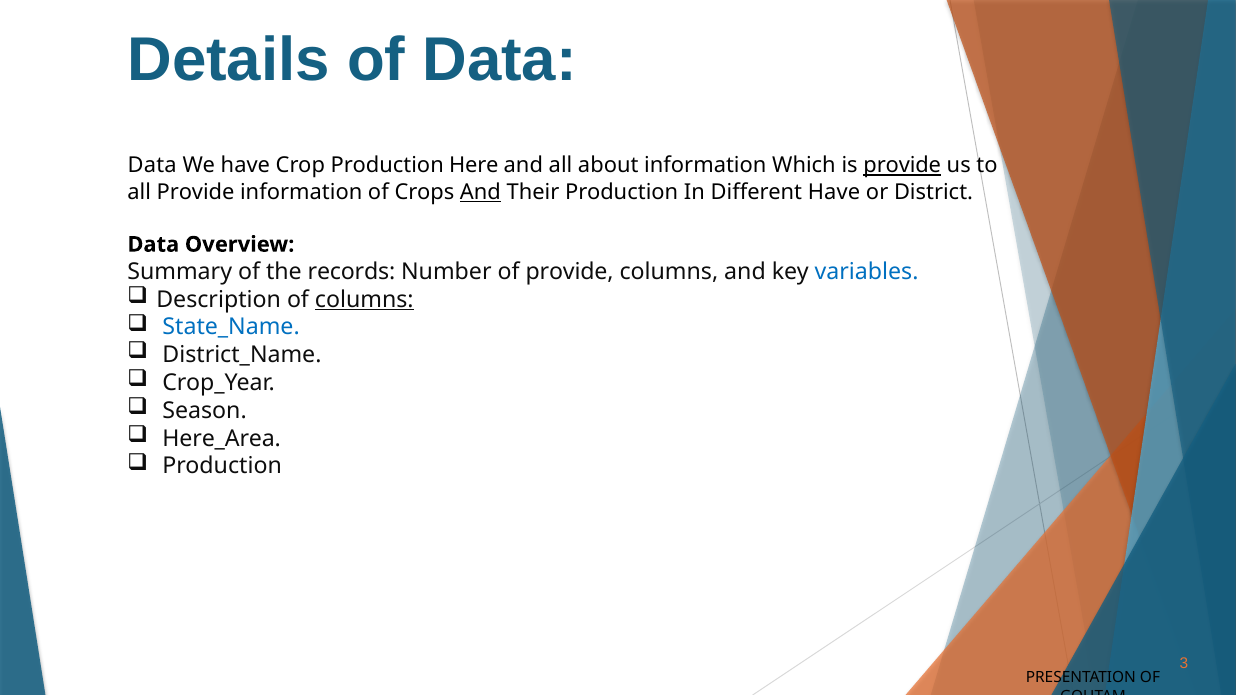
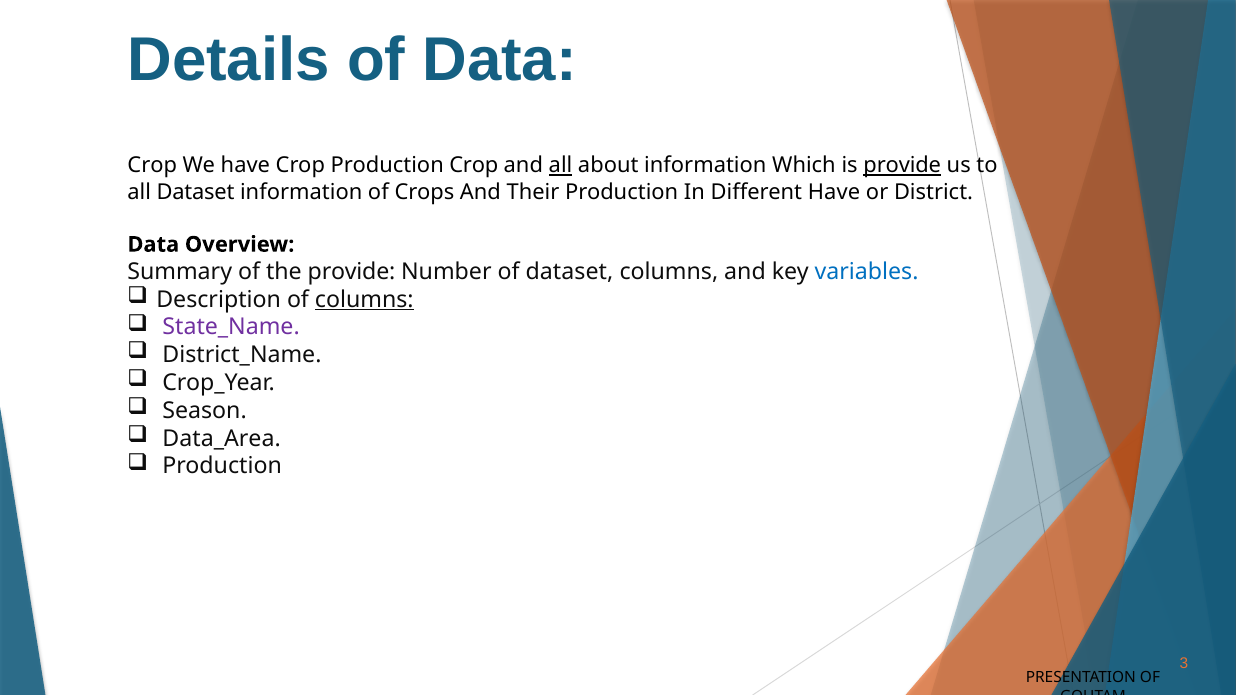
Data: Data -> Crop (152, 166)
Production Here: Here -> Crop (474, 166)
all underline: none -> present (561, 166)
all Provide: Provide -> Dataset (196, 192)
And underline: present -> none (480, 192)
the records: records -> provide (352, 272)
of provide: provide -> dataset (569, 272)
State_Name colour: blue -> purple (231, 327)
Here_Area: Here_Area -> Data_Area (222, 439)
